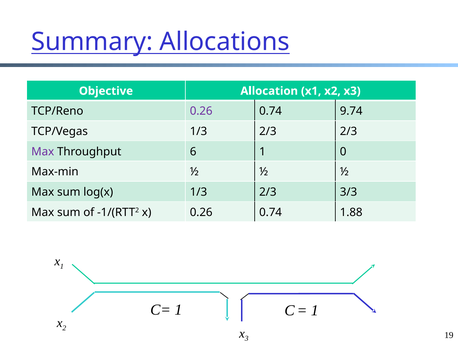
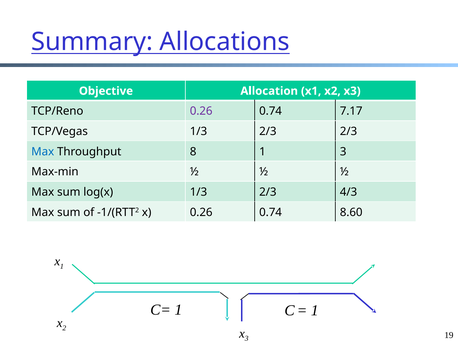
9.74: 9.74 -> 7.17 (351, 111)
Max colour: purple -> blue (43, 151)
6: 6 -> 8 (193, 151)
1 0: 0 -> 3 (343, 151)
3/3: 3/3 -> 4/3 (349, 192)
1.88: 1.88 -> 8.60 (351, 212)
